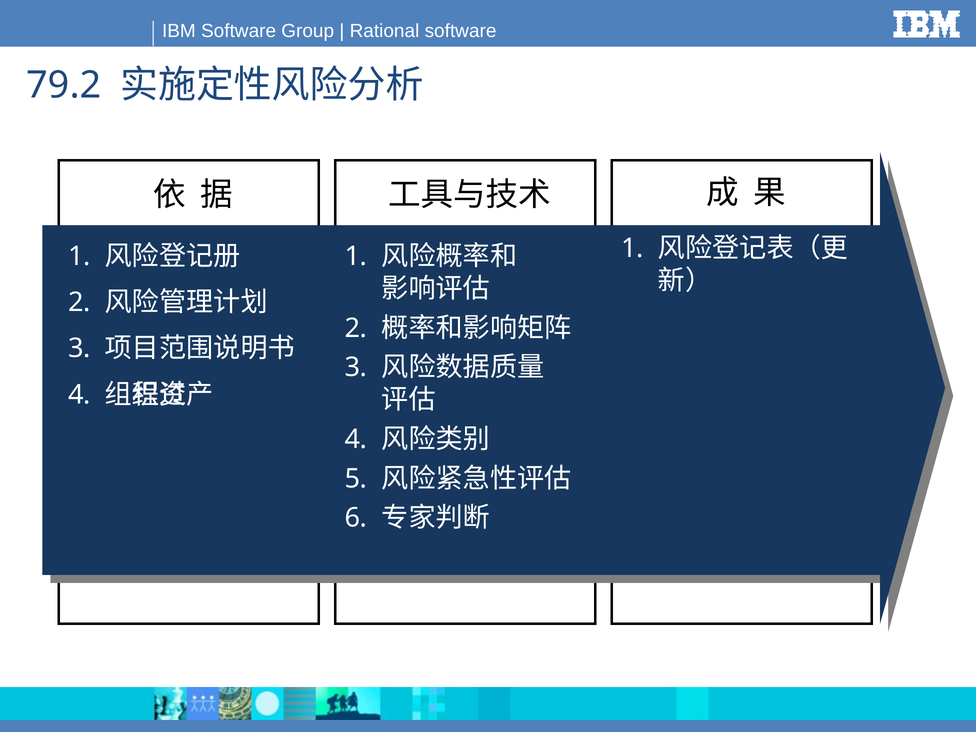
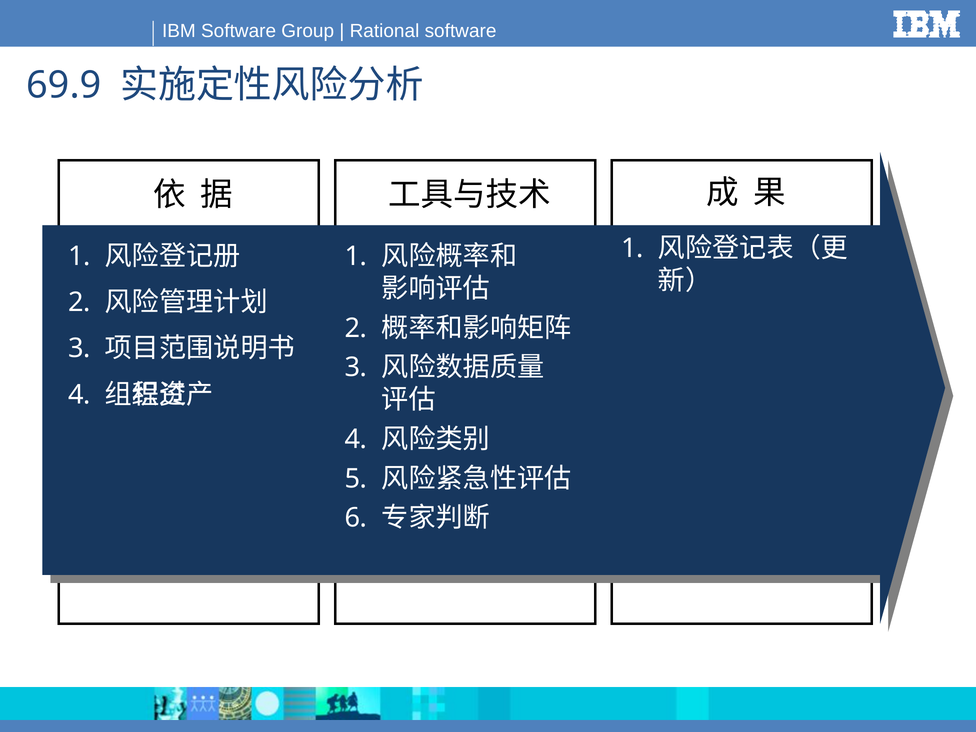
79.2: 79.2 -> 69.9 (64, 85)
